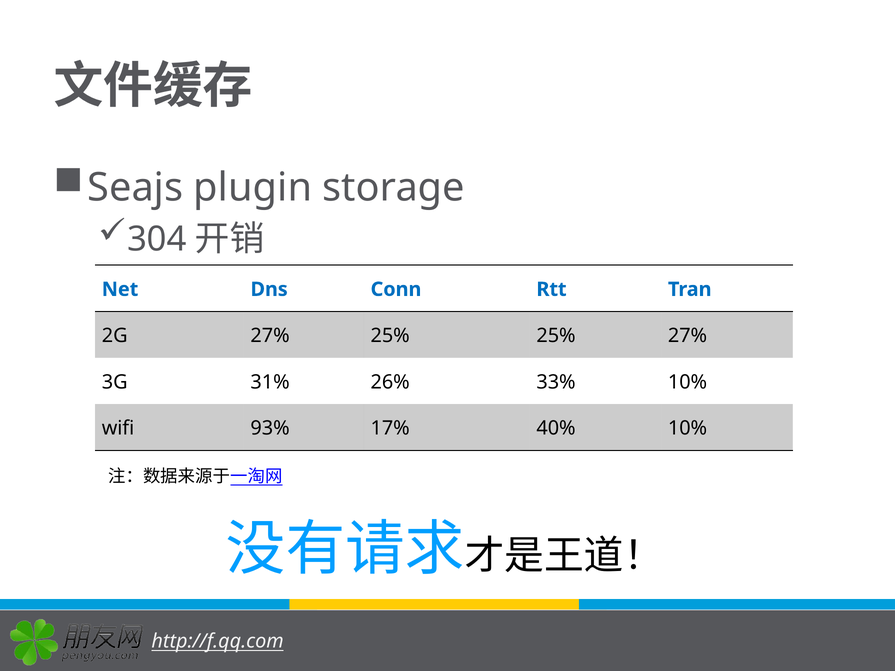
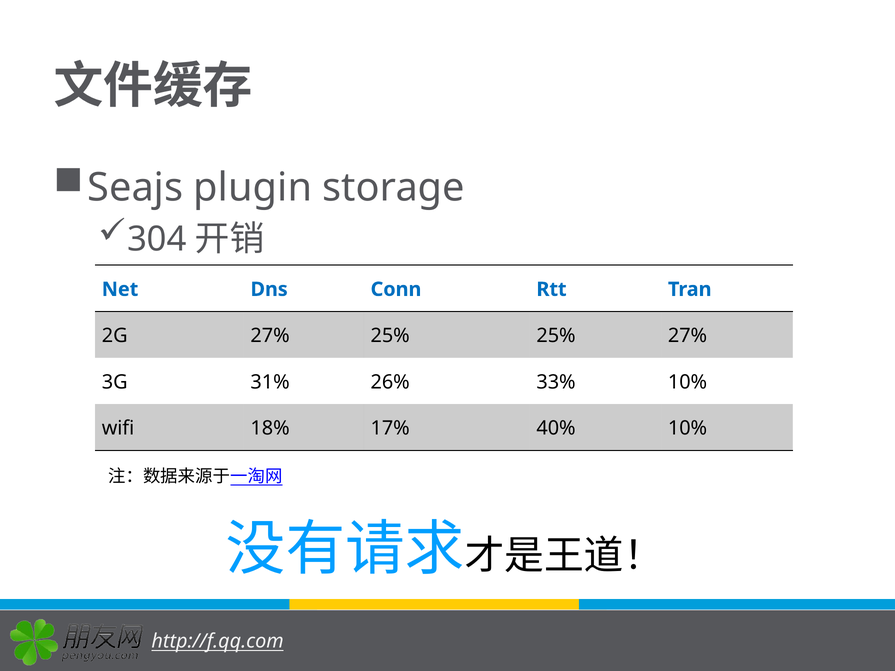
93%: 93% -> 18% (270, 429)
